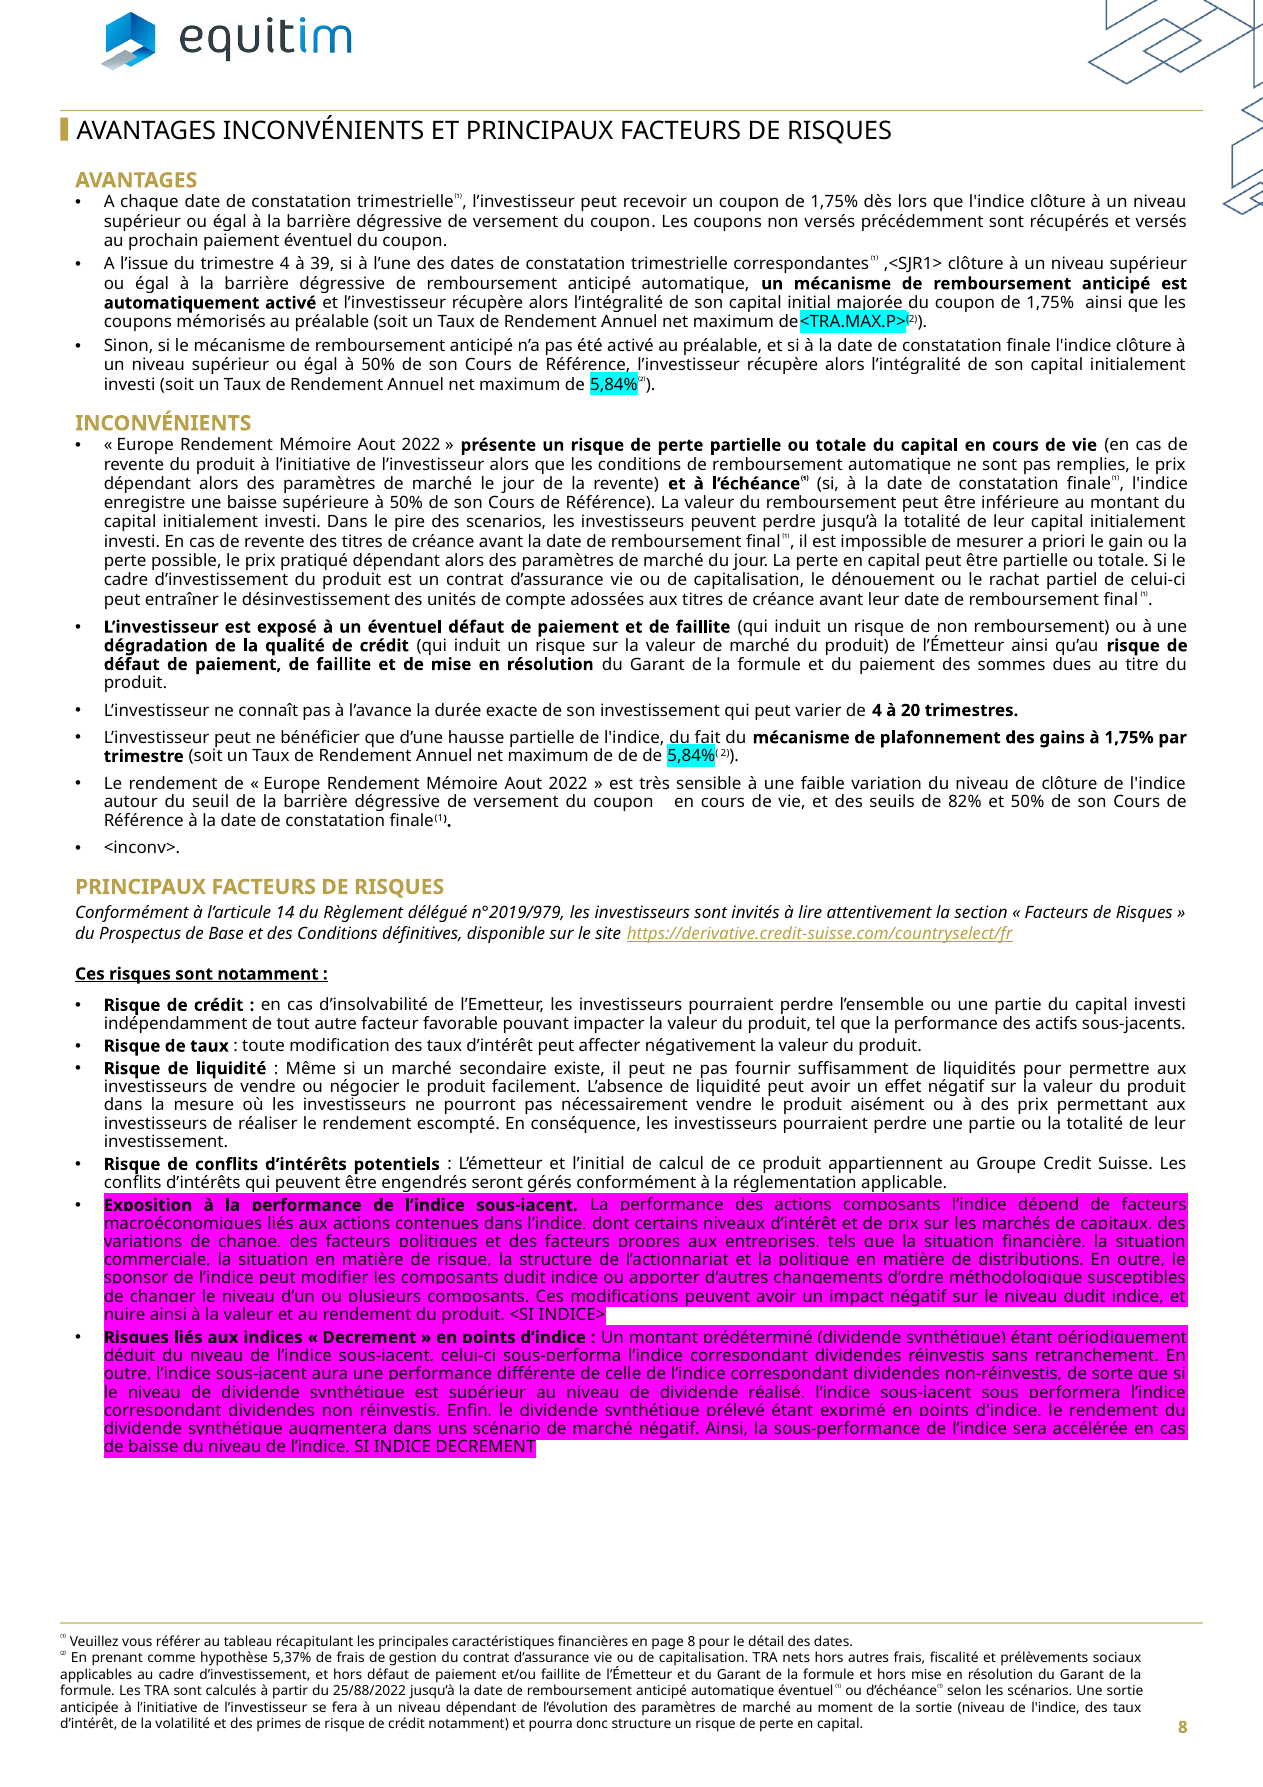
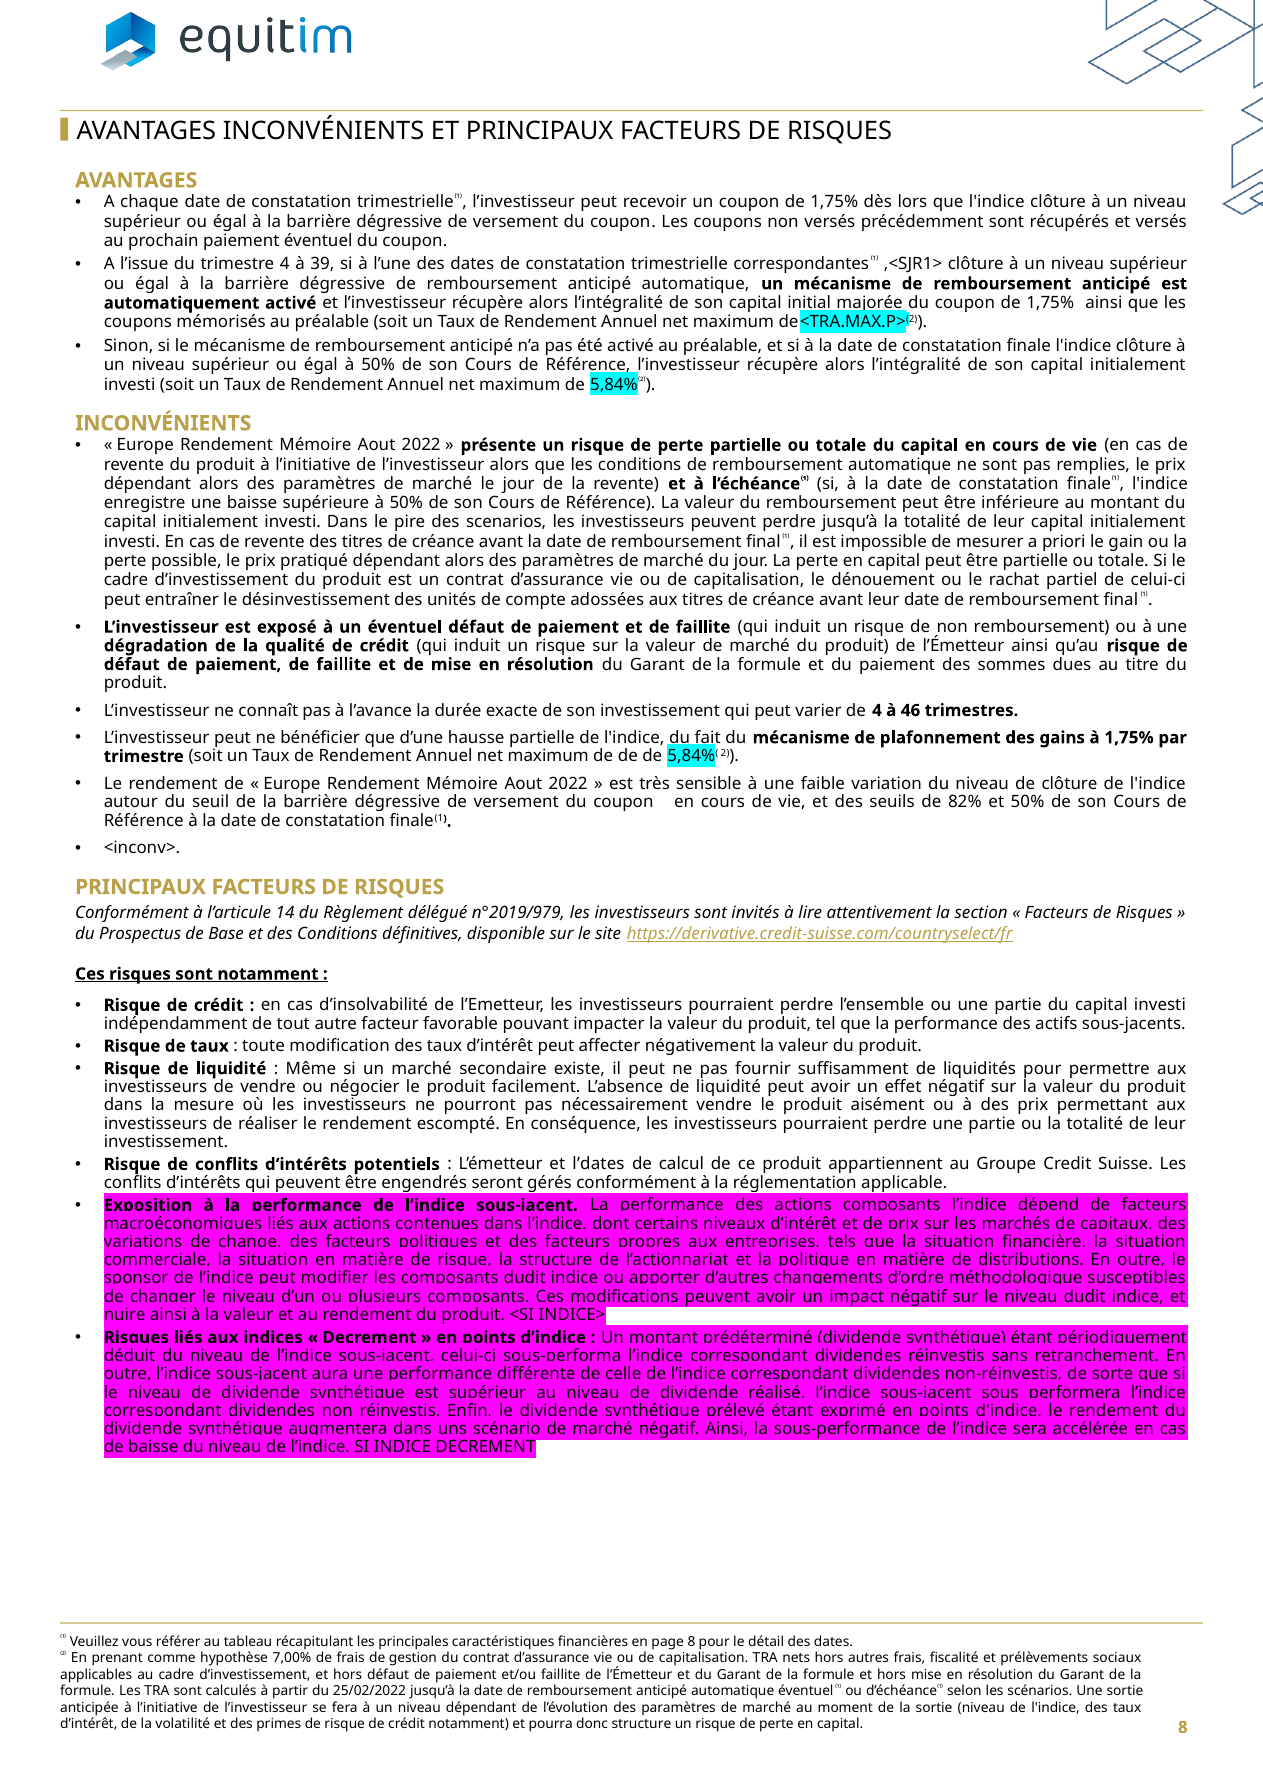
20: 20 -> 46 (911, 710)
l’initial: l’initial -> l’dates (599, 1164)
5,37%: 5,37% -> 7,00% (292, 1657)
25/88/2022: 25/88/2022 -> 25/02/2022 (369, 1690)
